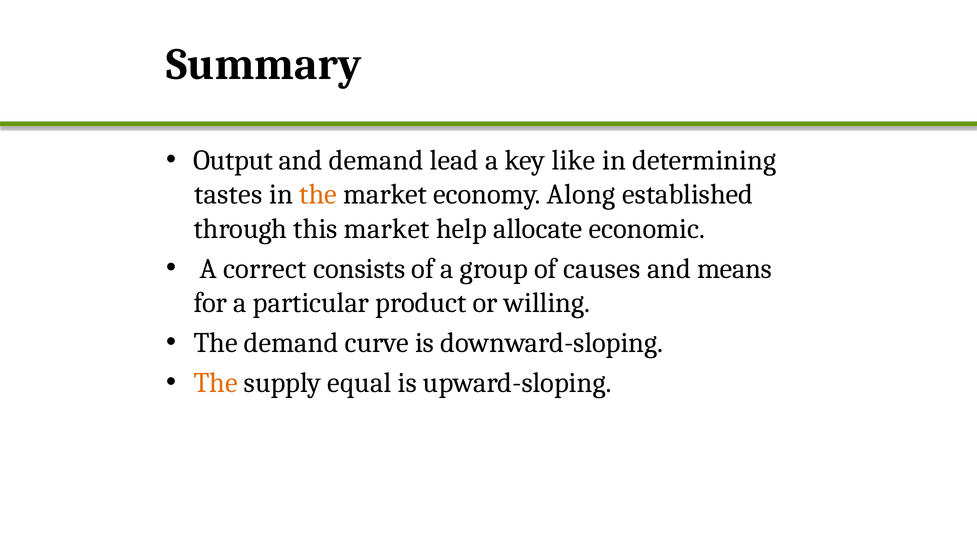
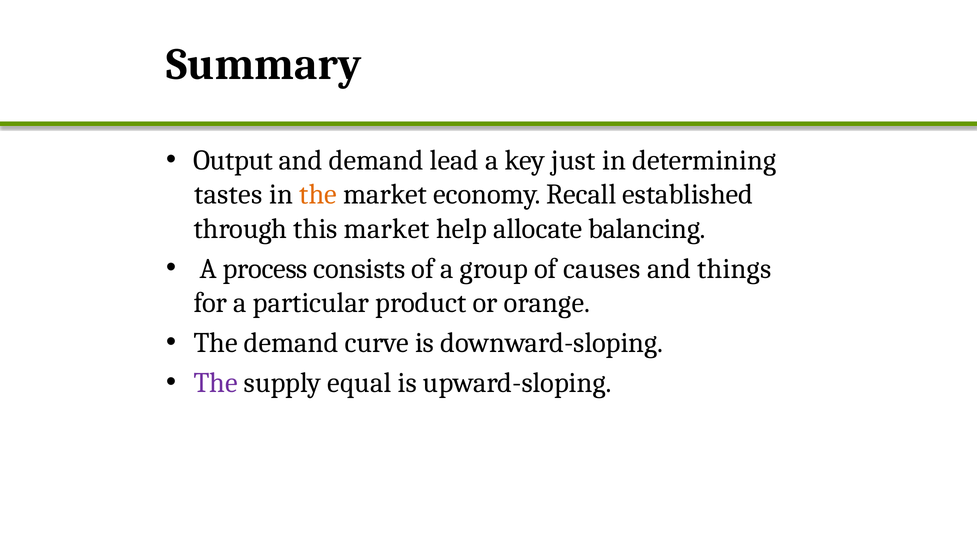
like: like -> just (574, 160)
Along: Along -> Recall (581, 194)
economic: economic -> balancing (647, 228)
correct: correct -> process (265, 268)
means: means -> things (734, 268)
willing: willing -> orange (547, 303)
The colour: orange -> purple (216, 382)
